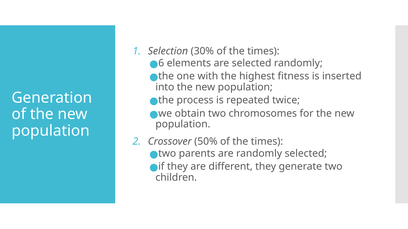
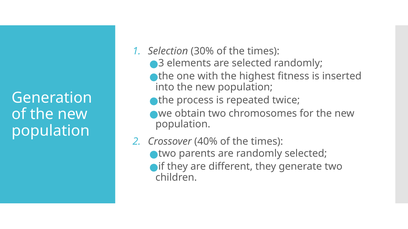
6: 6 -> 3 (161, 63)
50%: 50% -> 40% (206, 142)
